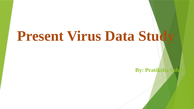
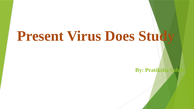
Data: Data -> Does (120, 36)
